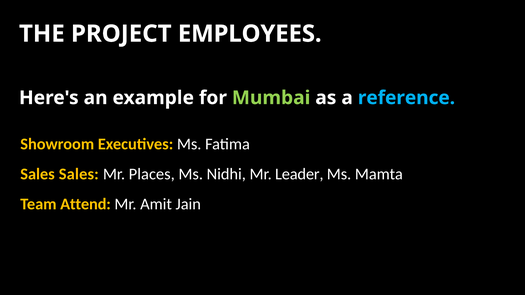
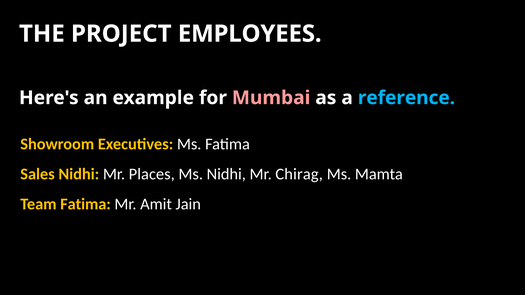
Mumbai colour: light green -> pink (271, 98)
Sales Sales: Sales -> Nidhi (79, 174)
Leader: Leader -> Chirag (299, 174)
Team Attend: Attend -> Fatima (85, 204)
